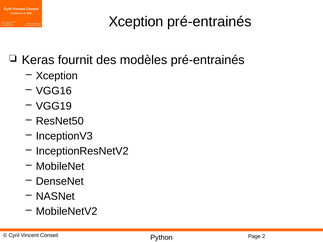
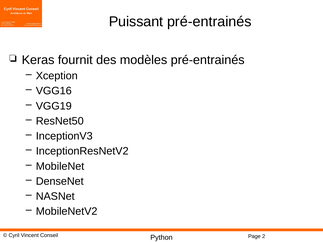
Xception: Xception -> Puissant (136, 22)
